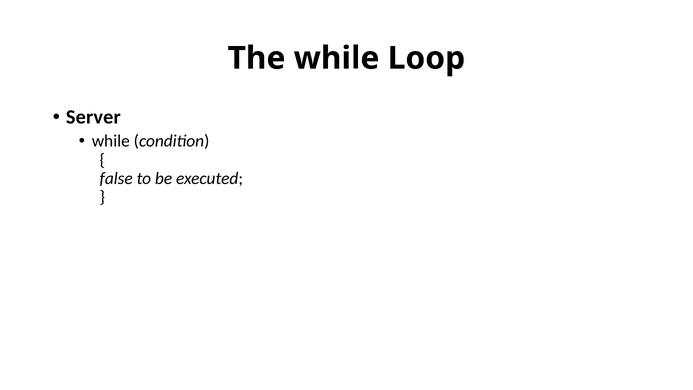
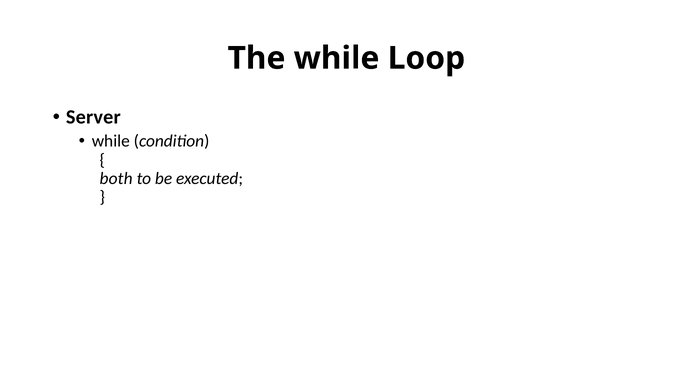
false: false -> both (116, 178)
